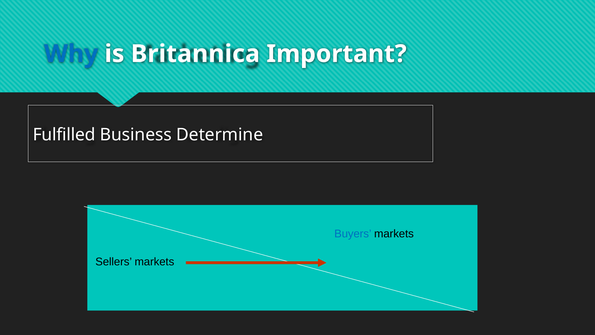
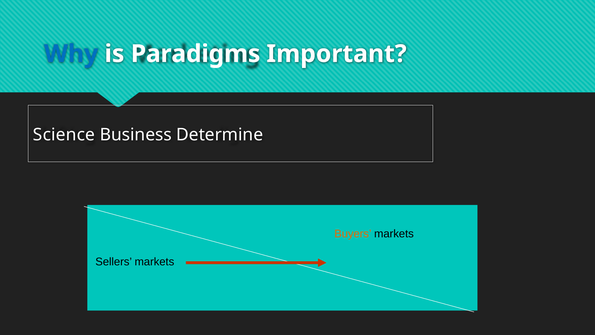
Britannica: Britannica -> Paradigms (196, 54)
Fulfilled: Fulfilled -> Science (64, 135)
Buyers colour: blue -> orange (353, 233)
